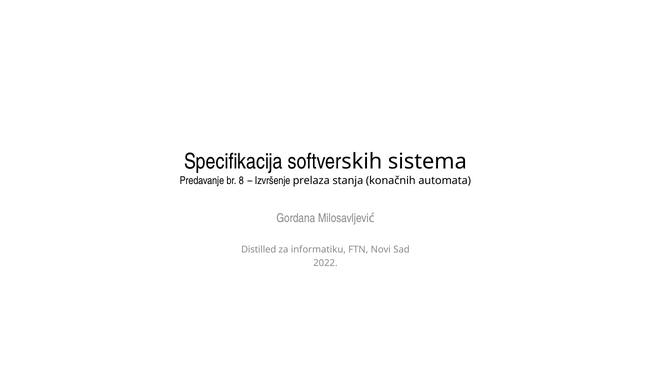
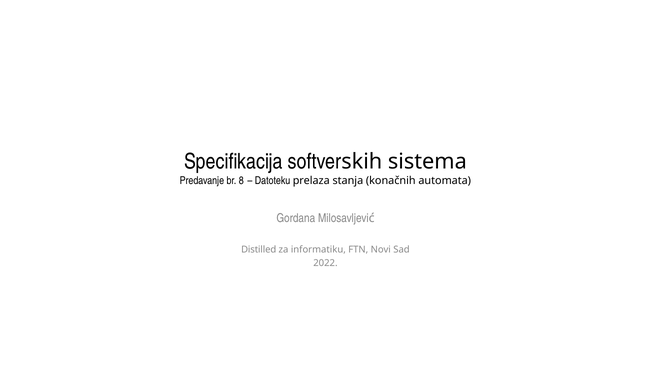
Izvršenje: Izvršenje -> Datoteku (273, 181)
